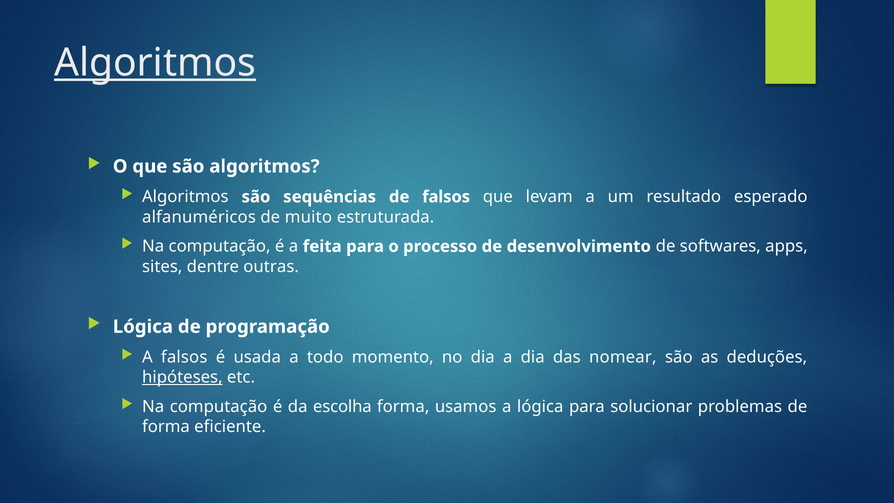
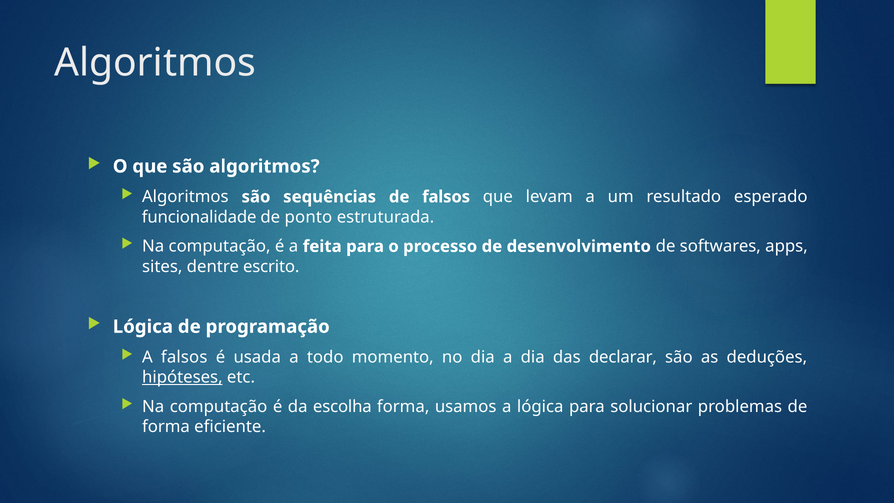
Algoritmos underline: present -> none (155, 63)
alfanuméricos: alfanuméricos -> funcionalidade (199, 217)
muito: muito -> ponto (308, 217)
outras: outras -> escrito (271, 266)
nomear: nomear -> declarar (623, 357)
